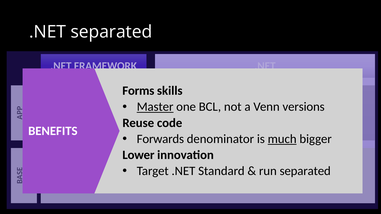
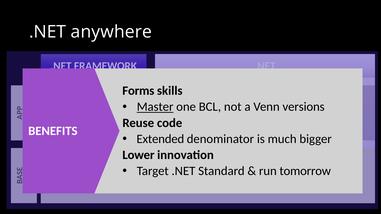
.NET separated: separated -> anywhere (111, 32)
Forwards: Forwards -> Extended (160, 139)
much underline: present -> none (282, 139)
run separated: separated -> tomorrow (305, 171)
